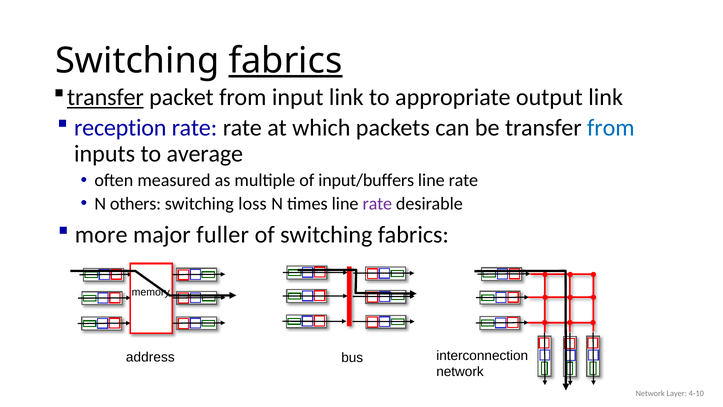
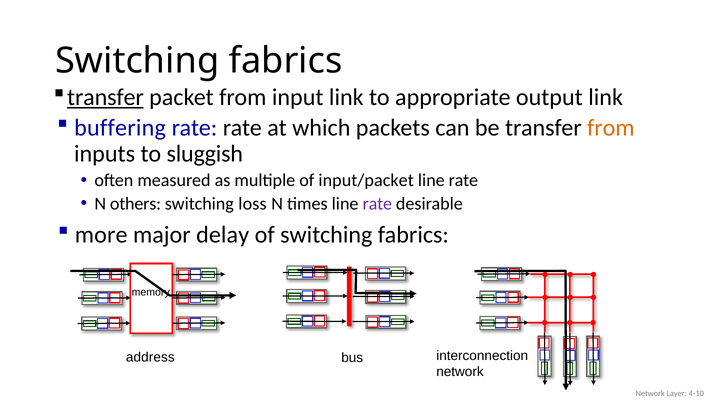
fabrics underline: present -> none (286, 61)
reception: reception -> buffering (120, 128)
from colour: blue -> orange (611, 128)
average: average -> sluggish (205, 154)
input/buffers: input/buffers -> input/packet (366, 180)
fuller: fuller -> delay (223, 235)
